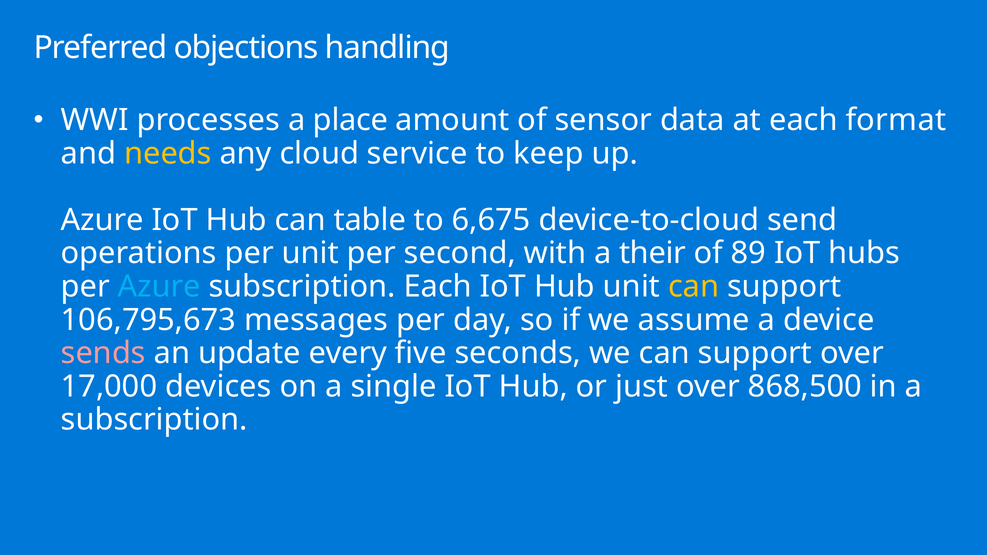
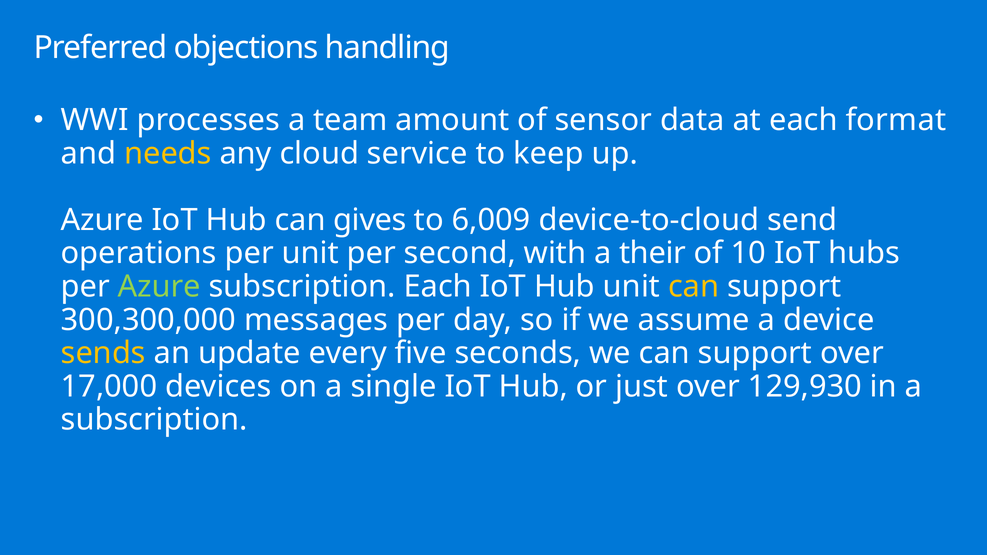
place: place -> team (350, 120)
table: table -> gives (370, 220)
6,675: 6,675 -> 6,009 (491, 220)
89: 89 -> 10 (748, 253)
Azure colour: light blue -> light green (159, 287)
106,795,673: 106,795,673 -> 300,300,000 (148, 320)
sends colour: pink -> yellow (103, 353)
868,500: 868,500 -> 129,930 (805, 387)
